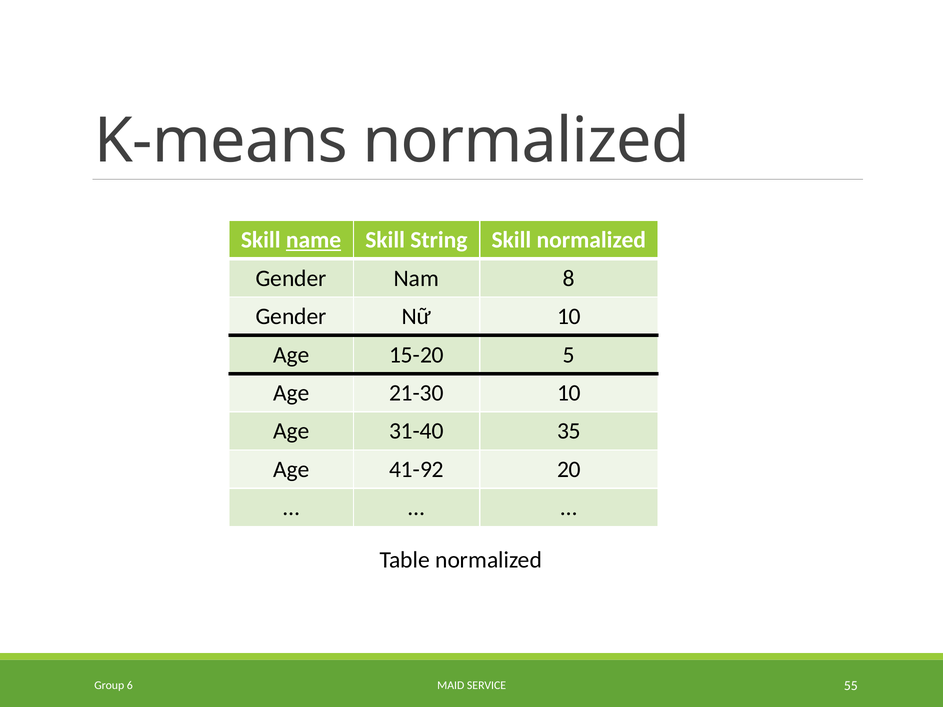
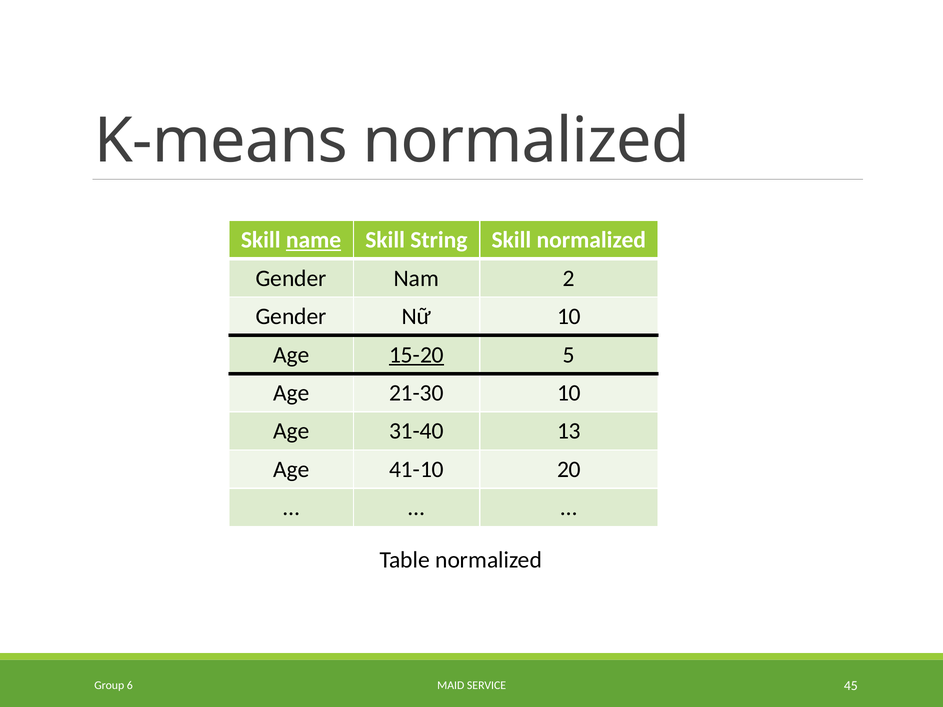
8: 8 -> 2 (569, 278)
15-20 underline: none -> present (416, 355)
35: 35 -> 13 (569, 431)
41-92: 41-92 -> 41-10 (416, 470)
55: 55 -> 45 (851, 686)
